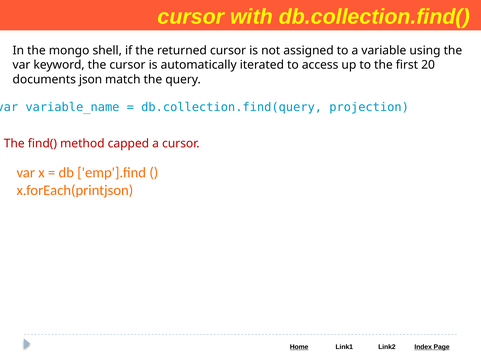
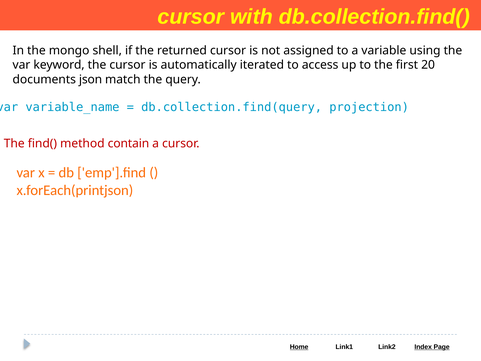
capped: capped -> contain (128, 143)
